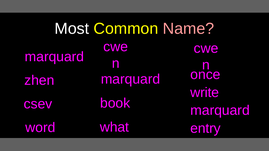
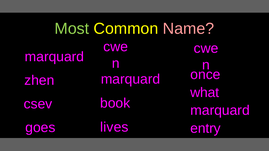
Most colour: white -> light green (72, 29)
write: write -> what (205, 93)
what: what -> lives (114, 127)
word: word -> goes (40, 128)
